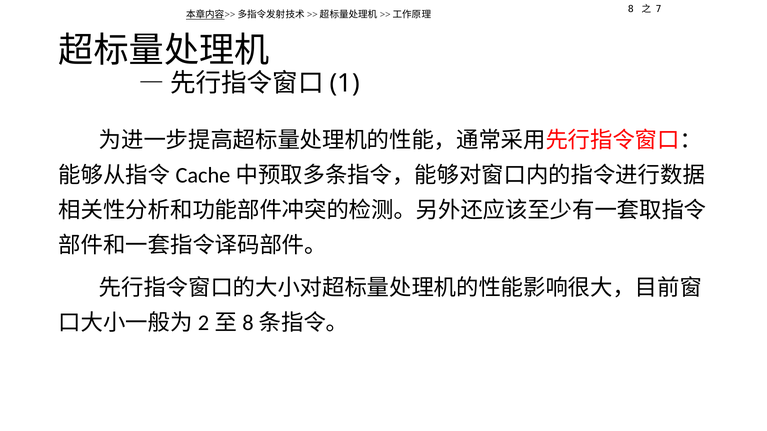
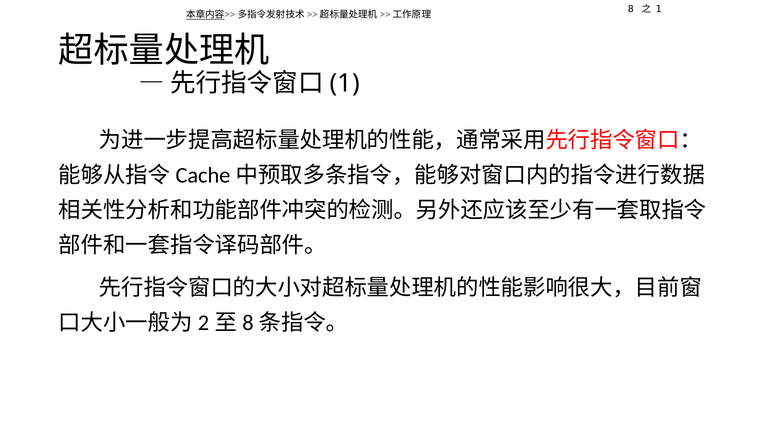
7: 7 -> 1 (659, 9)
